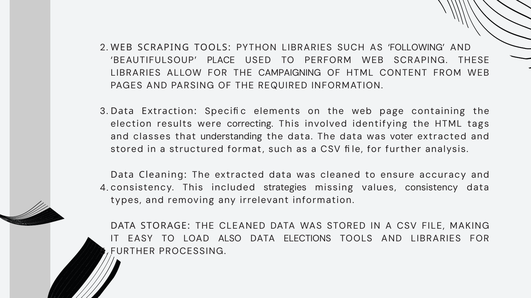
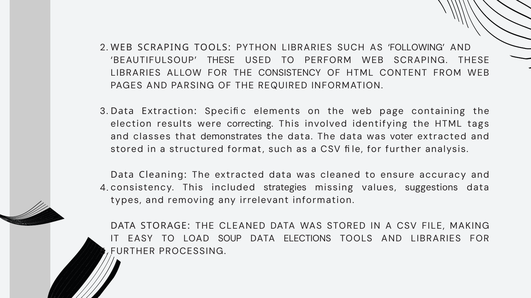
BEAUTIFULSOUP PLACE: PLACE -> THESE (221, 60)
THE CAMPAIGNING: CAMPAIGNING -> CONSISTENCY (290, 73)
understanding: understanding -> demonstrates (231, 137)
values consistency: consistency -> suggestions (431, 188)
ALSO: ALSO -> SOUP (230, 239)
